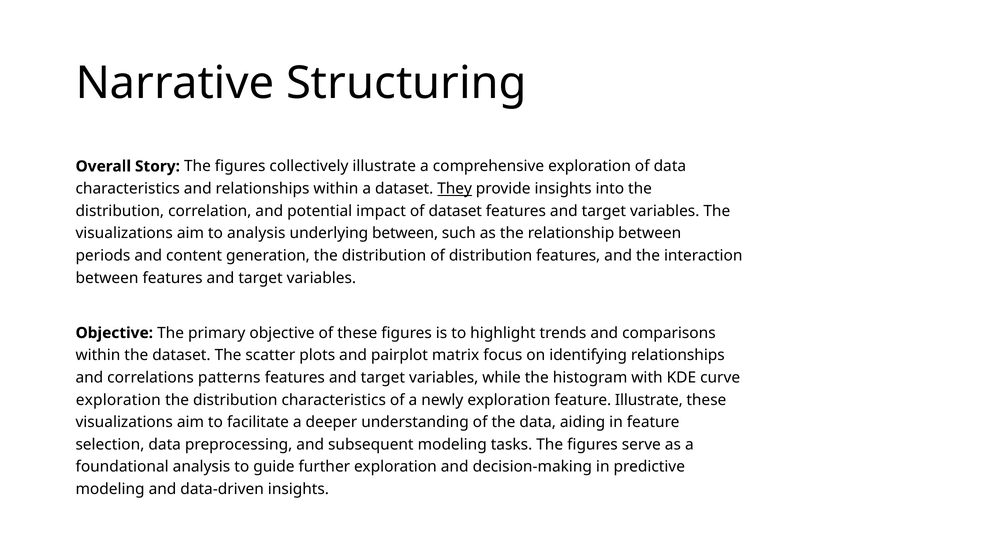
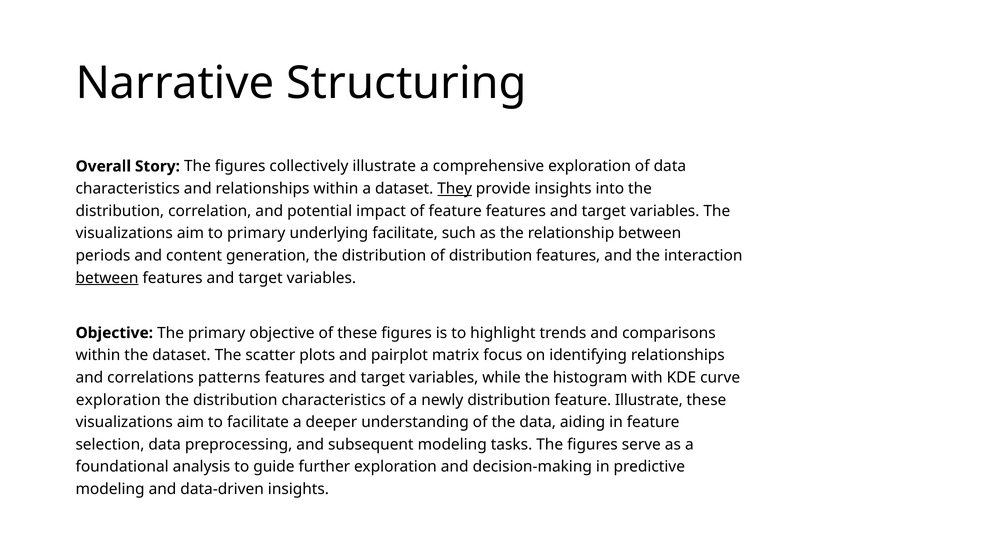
of dataset: dataset -> feature (455, 211)
to analysis: analysis -> primary (256, 233)
underlying between: between -> facilitate (405, 233)
between underline: none -> present (107, 278)
newly exploration: exploration -> distribution (509, 399)
